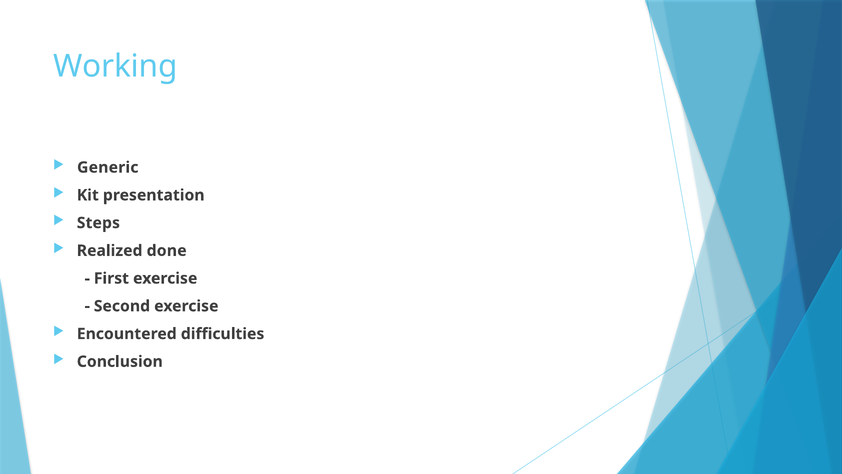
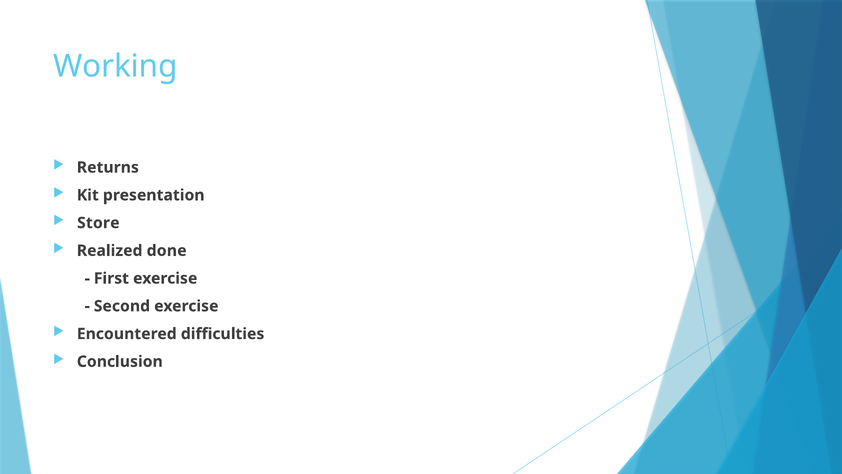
Generic: Generic -> Returns (108, 167)
Steps: Steps -> Store (98, 223)
